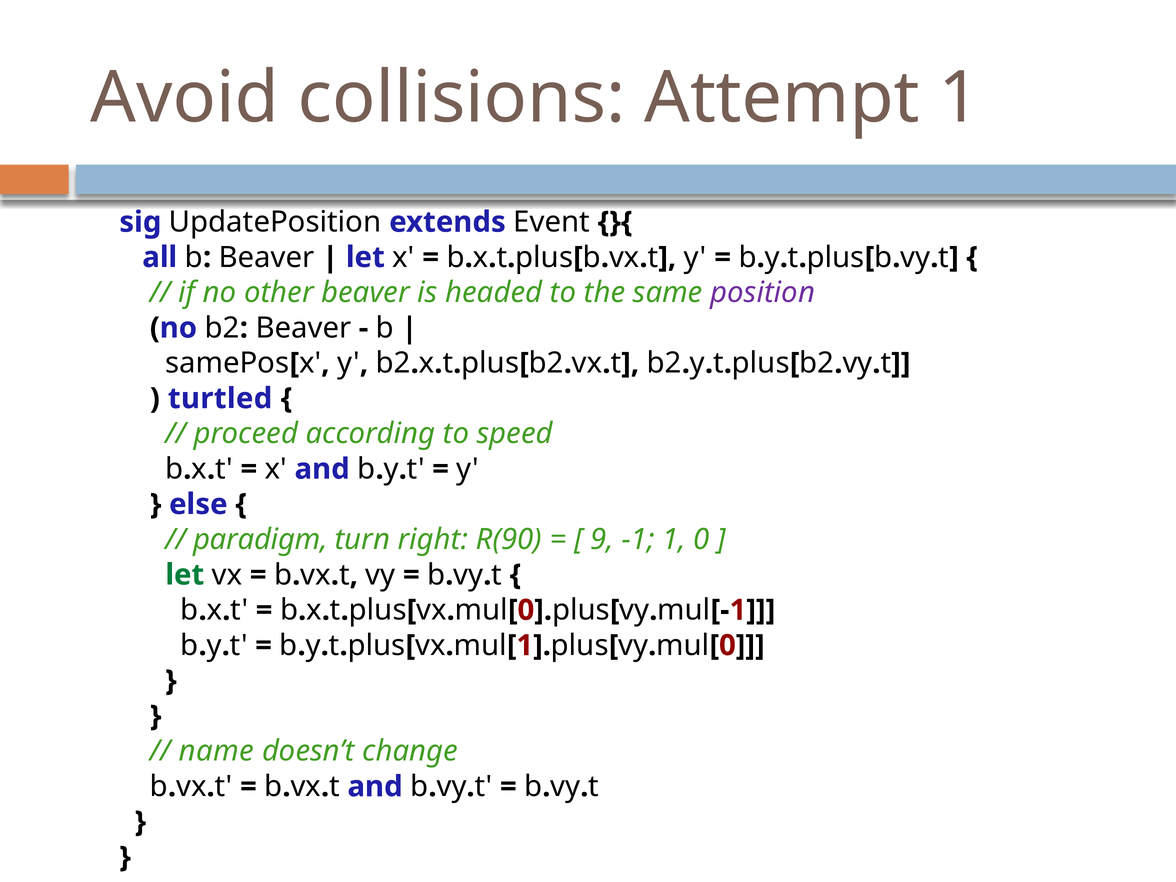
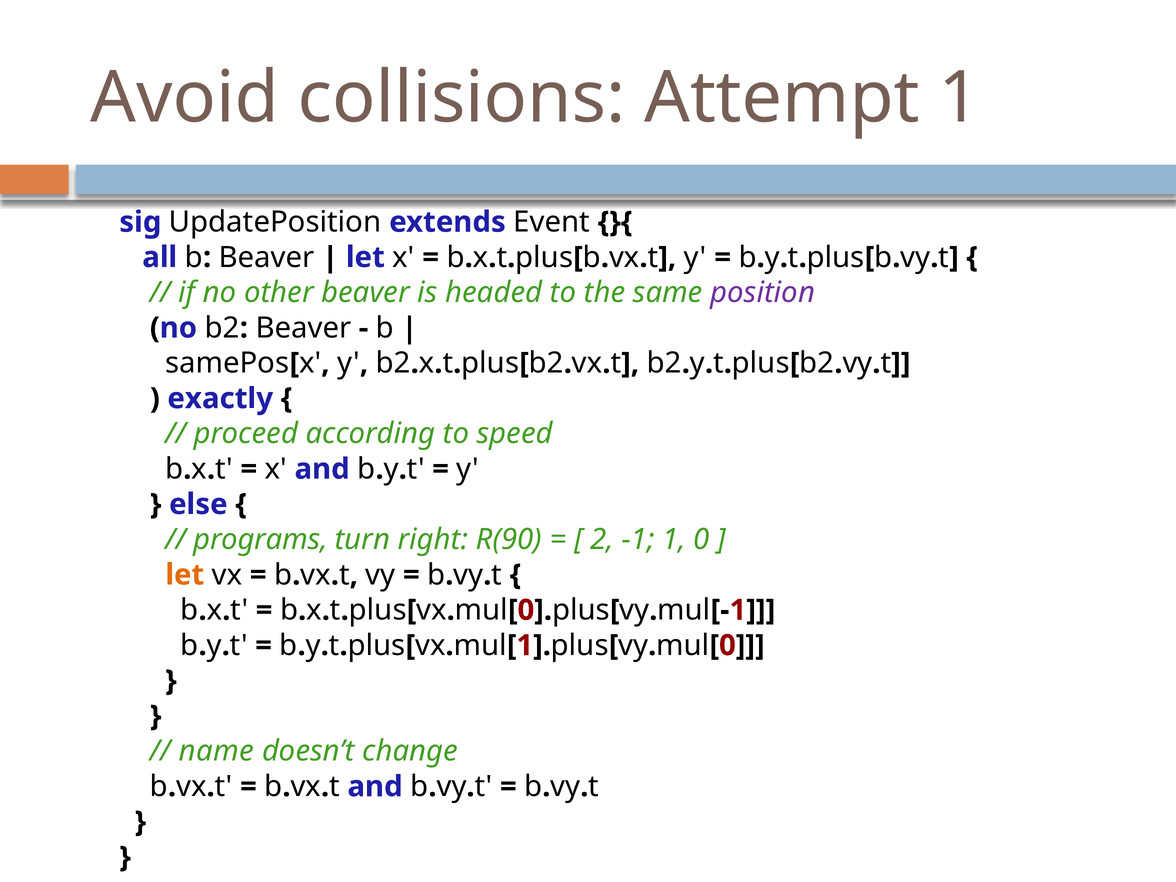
turtled: turtled -> exactly (220, 398)
paradigm: paradigm -> programs (260, 540)
9: 9 -> 2 (602, 540)
let colour: green -> orange (185, 575)
